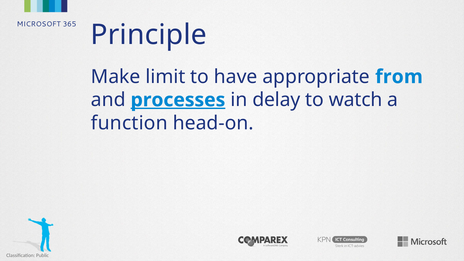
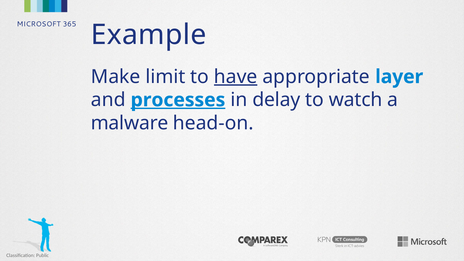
Principle: Principle -> Example (149, 35)
have underline: none -> present (236, 77)
from: from -> layer (399, 77)
function: function -> malware (130, 123)
